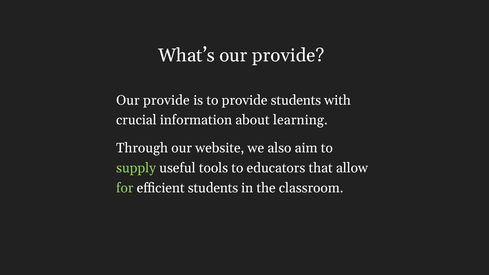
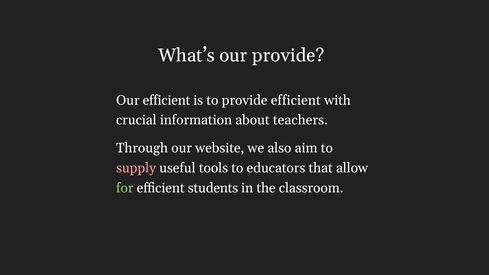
provide: provide -> efficient (167, 100)
provide students: students -> efficient (296, 100)
learning: learning -> teachers (300, 120)
supply colour: light green -> pink (136, 168)
